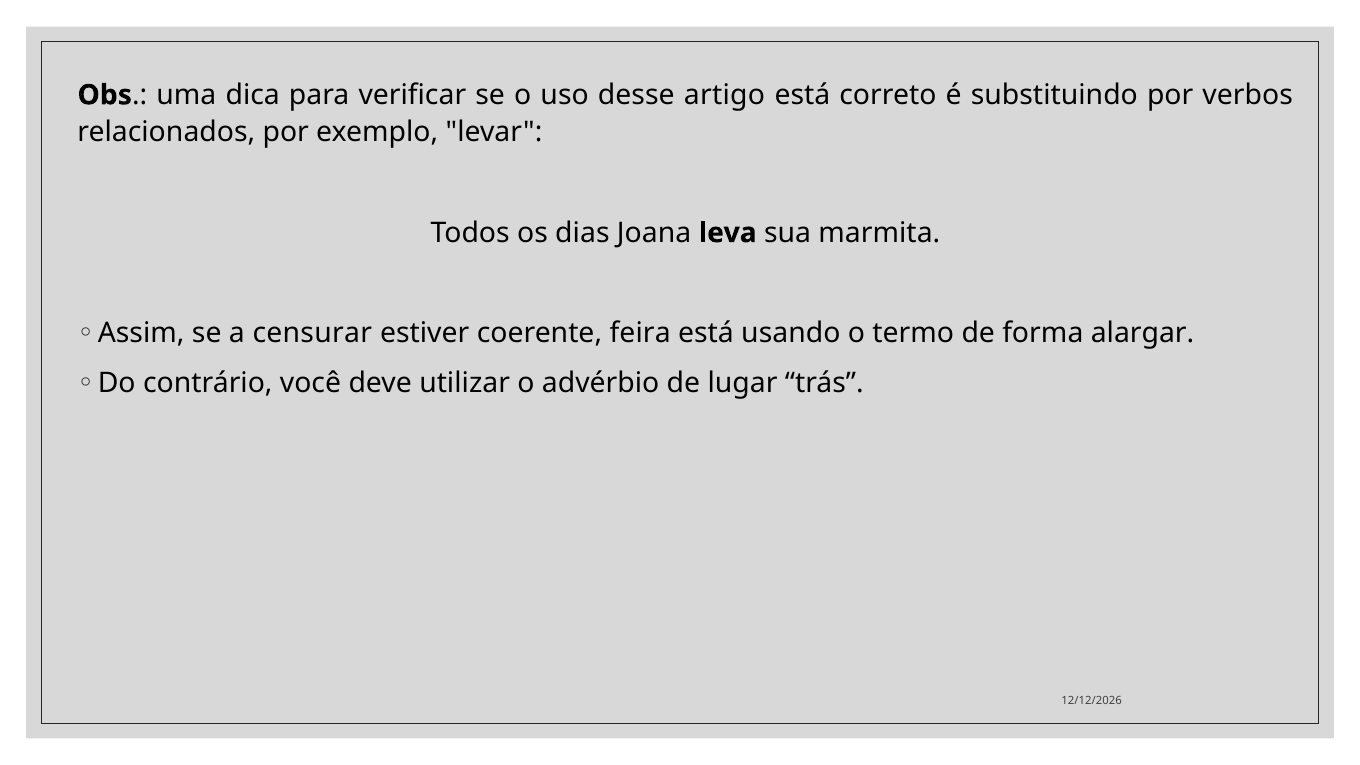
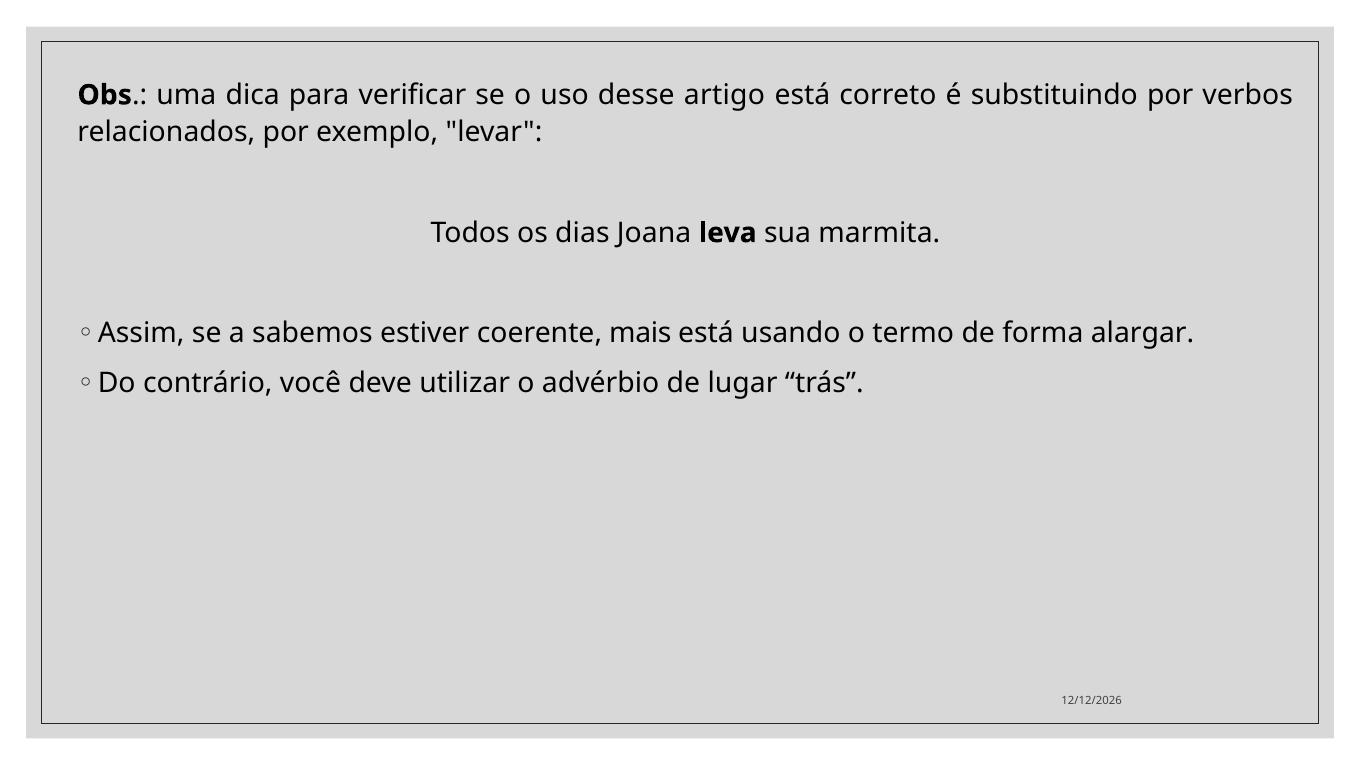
censurar: censurar -> sabemos (312, 333)
feira: feira -> mais (640, 333)
